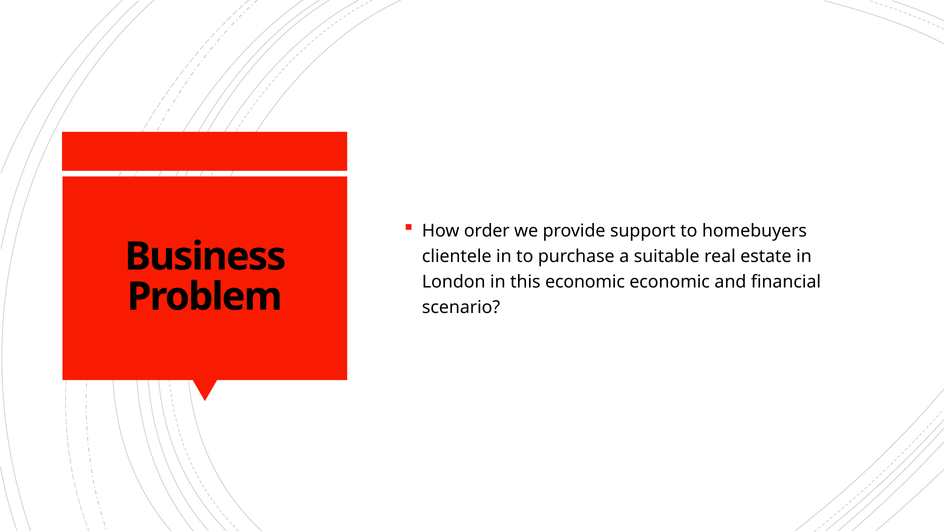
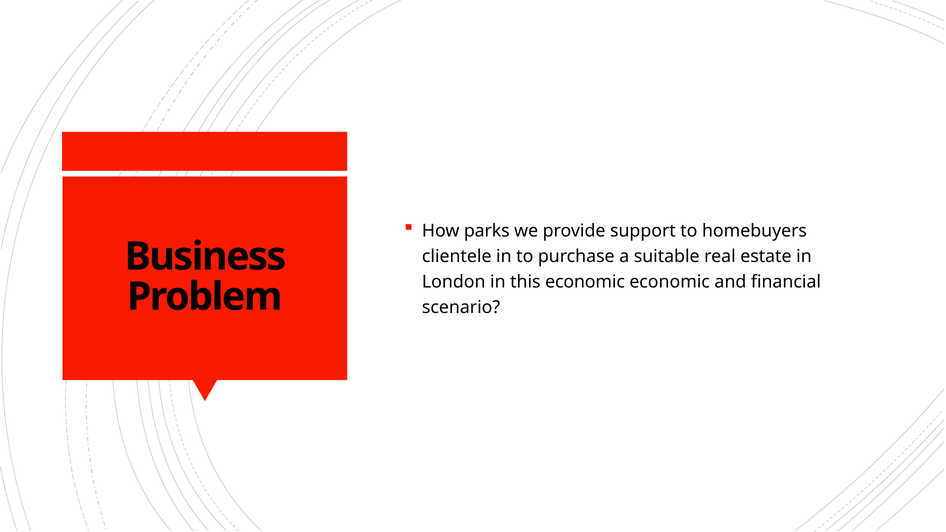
order: order -> parks (487, 231)
